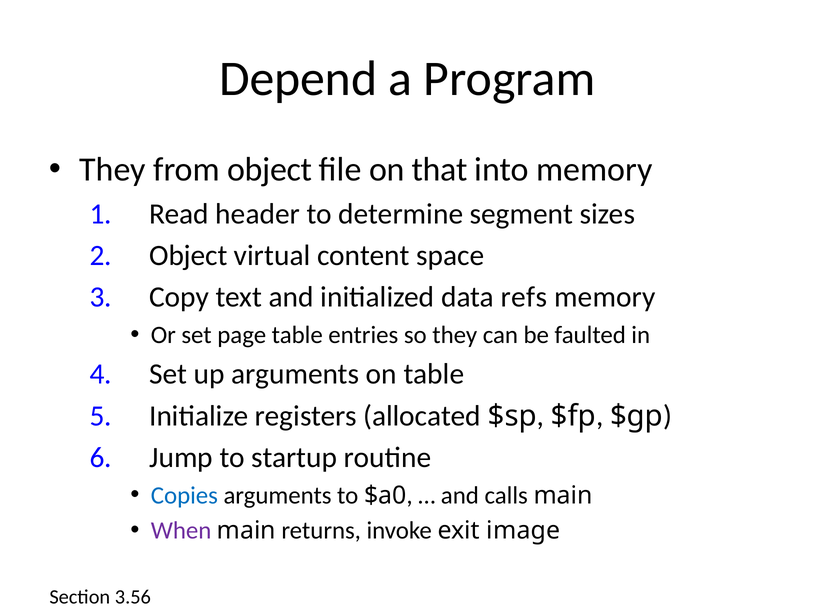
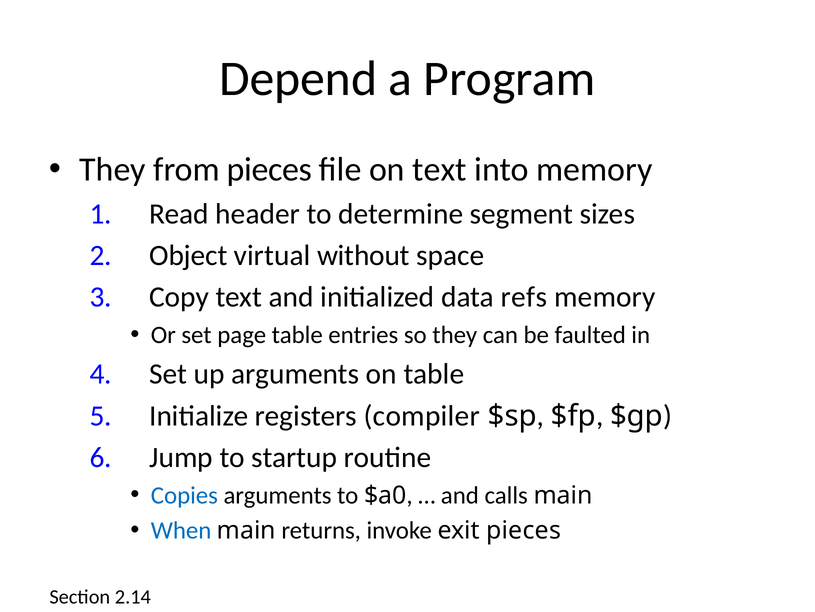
from object: object -> pieces (270, 169)
on that: that -> text (440, 169)
content: content -> without (363, 255)
allocated: allocated -> compiler (422, 415)
When colour: purple -> blue (181, 530)
exit image: image -> pieces (524, 530)
3.56: 3.56 -> 2.14 (133, 596)
